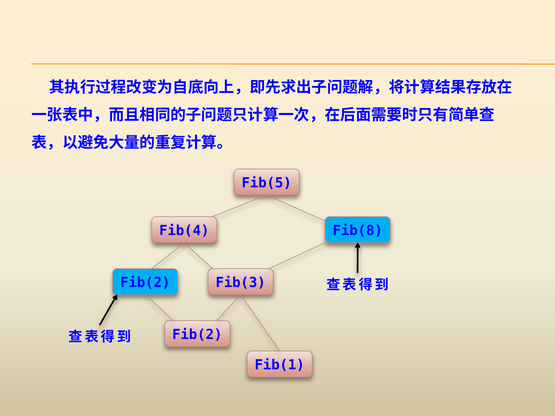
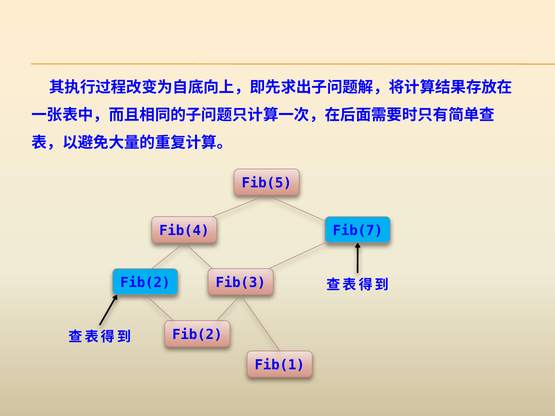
Fib(8: Fib(8 -> Fib(7 (358, 231)
